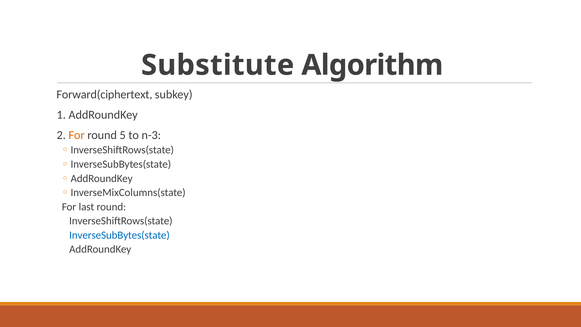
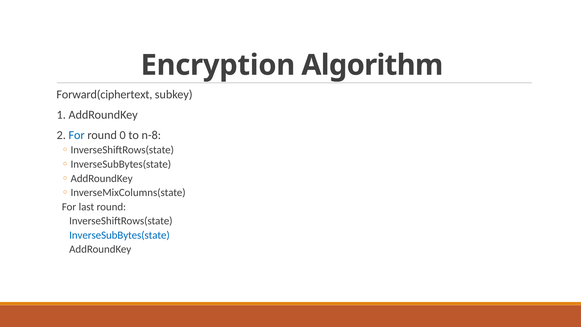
Substitute: Substitute -> Encryption (218, 65)
For colour: orange -> blue (77, 135)
5: 5 -> 0 (123, 135)
n-3: n-3 -> n-8 (151, 135)
